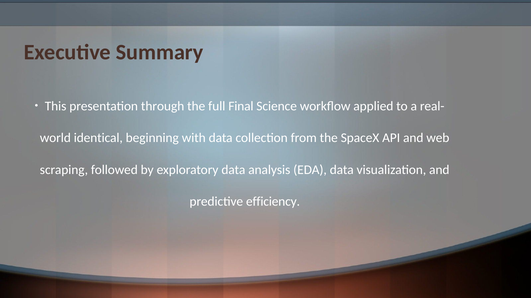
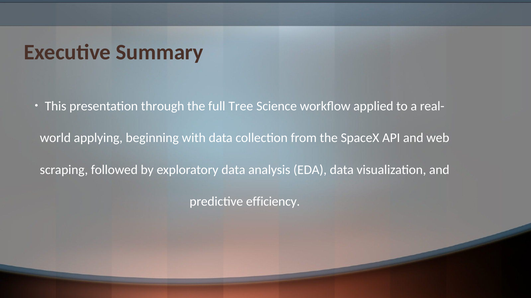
Final: Final -> Tree (241, 106)
identical: identical -> applying (98, 138)
